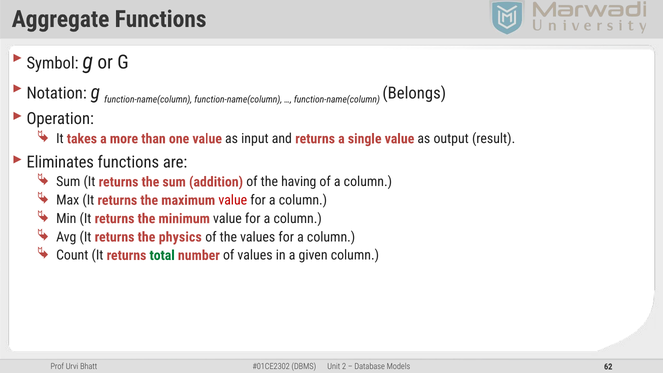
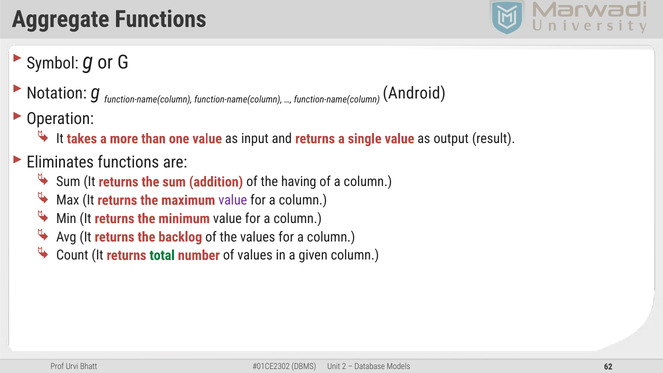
Belongs: Belongs -> Android (414, 93)
value colour: red -> purple (233, 200)
physics: physics -> backlog (180, 237)
